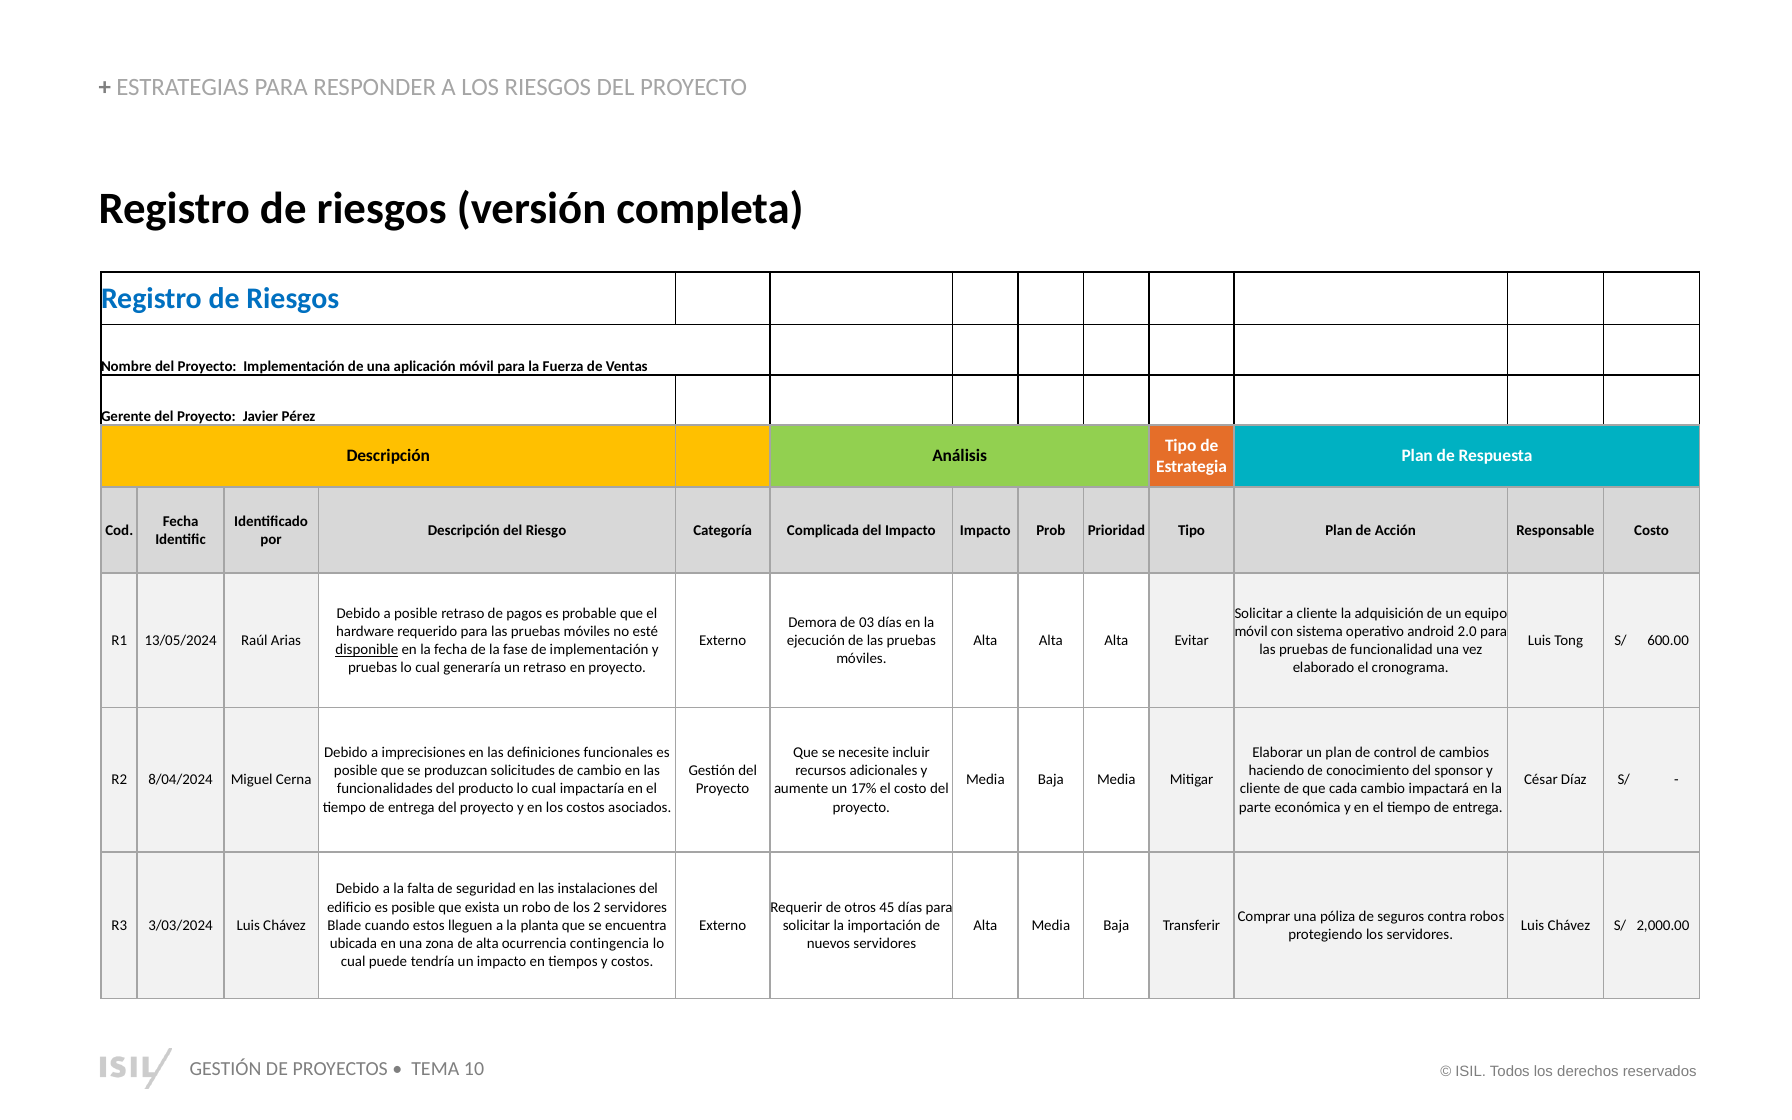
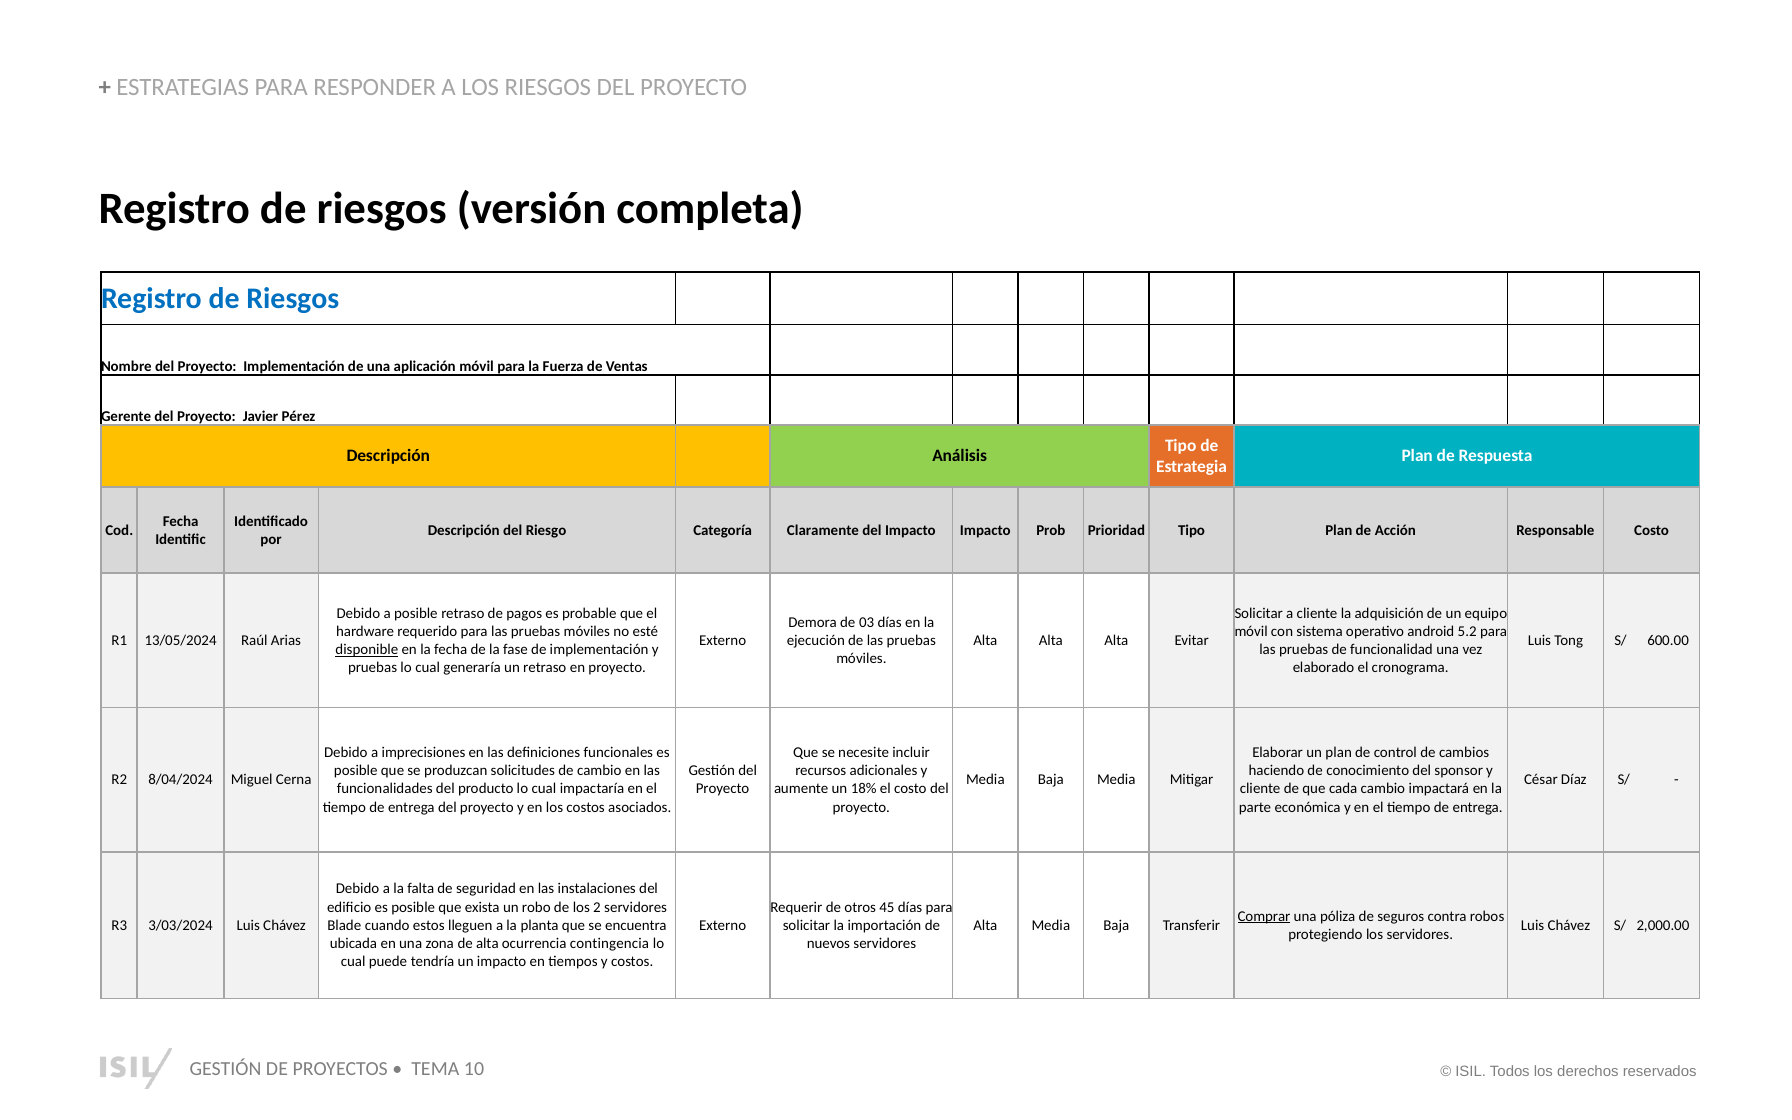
Complicada: Complicada -> Claramente (823, 530)
2.0: 2.0 -> 5.2 (1467, 631)
17%: 17% -> 18% (864, 789)
Comprar underline: none -> present (1264, 916)
